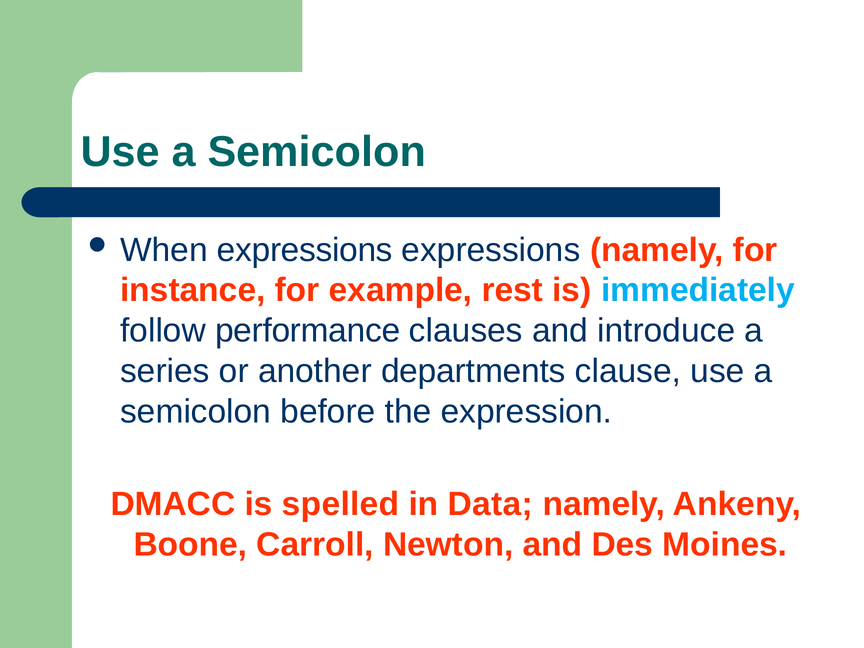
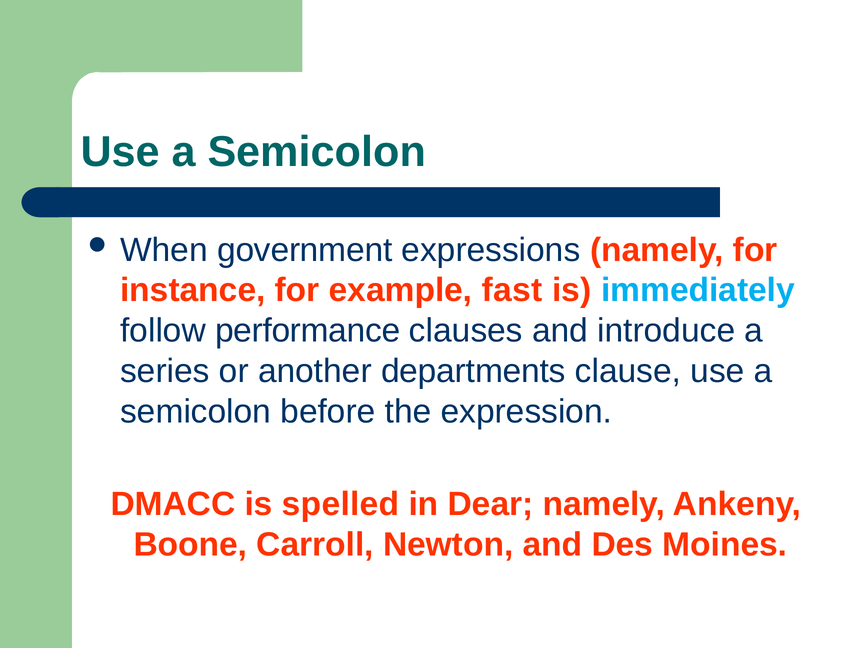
When expressions: expressions -> government (305, 250)
rest: rest -> fast (512, 290)
Data: Data -> Dear (491, 504)
